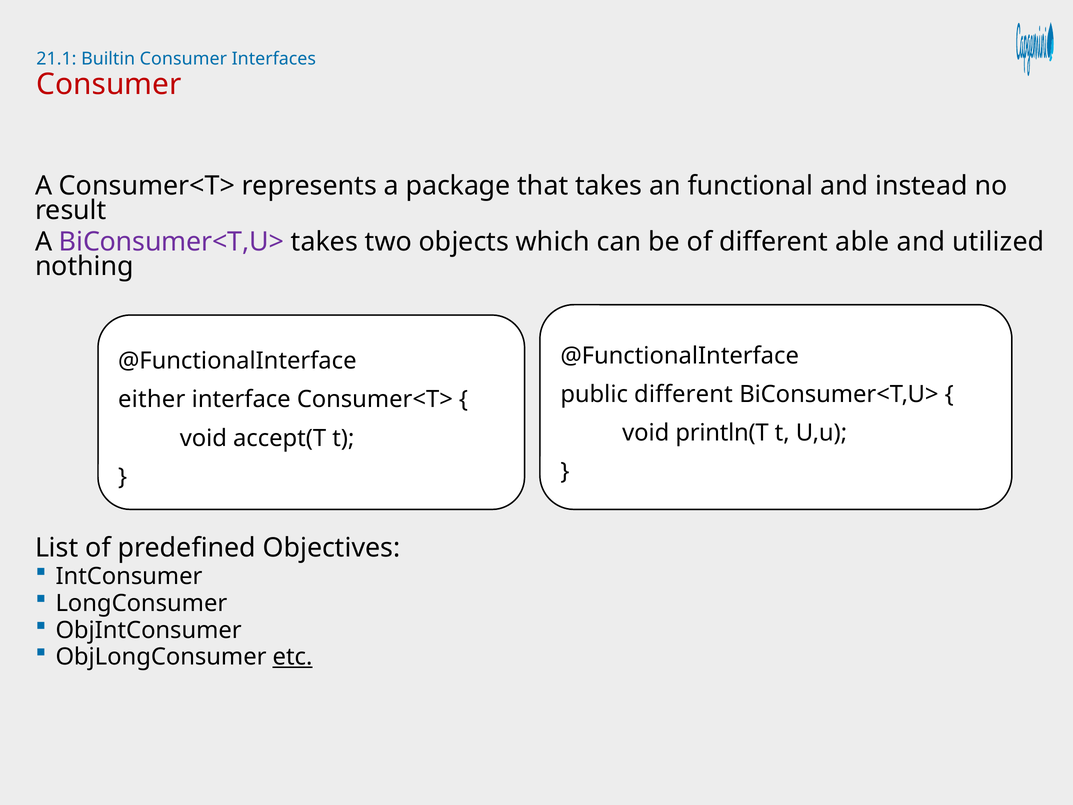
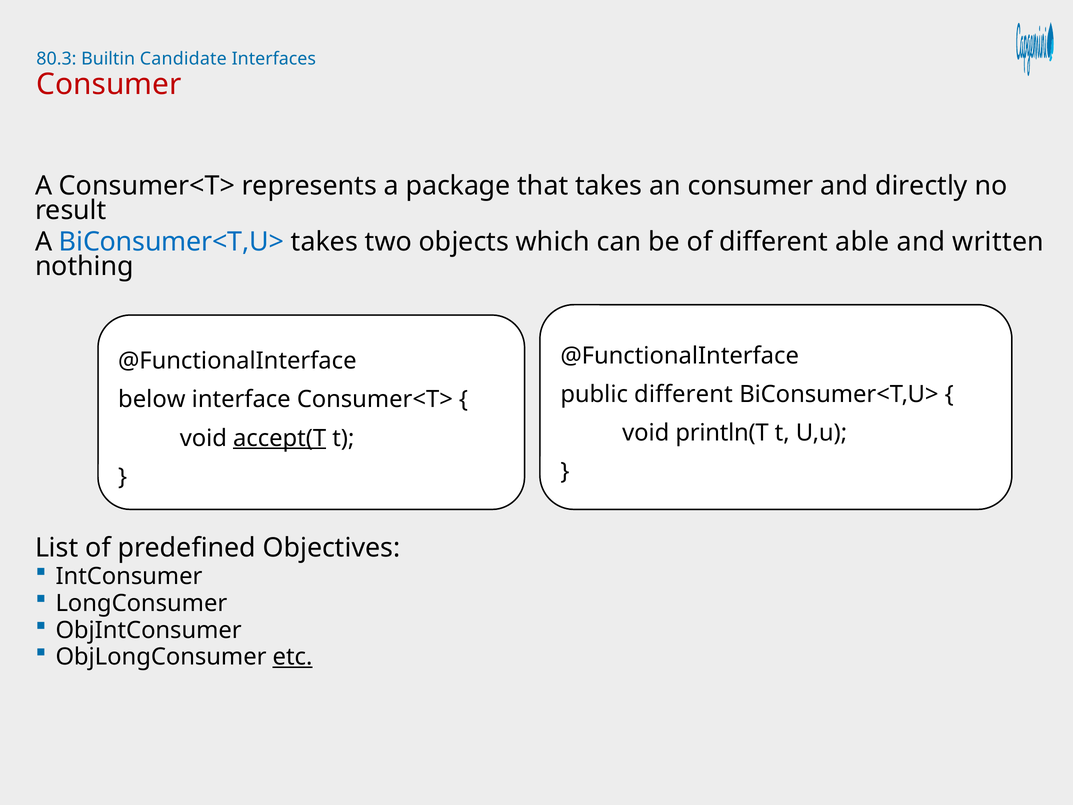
21.1: 21.1 -> 80.3 (56, 59)
Builtin Consumer: Consumer -> Candidate (183, 59)
an functional: functional -> consumer (751, 186)
instead: instead -> directly (921, 186)
BiConsumer<T,U> colour: purple -> blue (172, 242)
utilized: utilized -> written (998, 242)
either: either -> below (152, 399)
accept(T underline: none -> present (280, 438)
